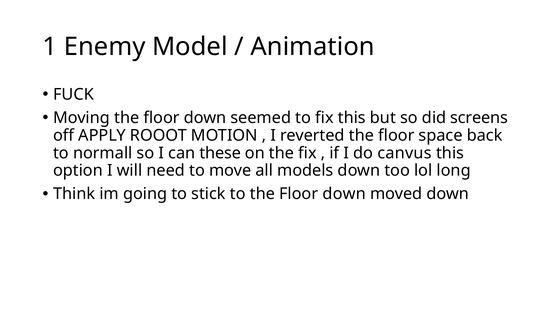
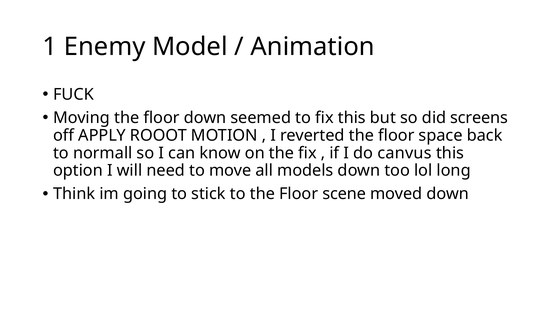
these: these -> know (220, 153)
to the Floor down: down -> scene (344, 194)
